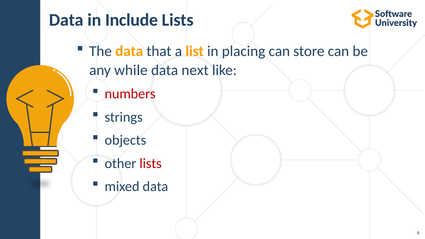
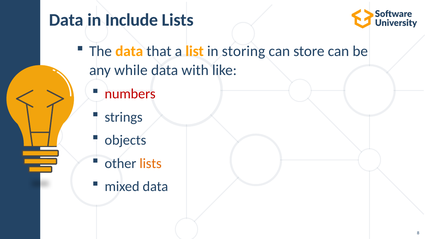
placing: placing -> storing (244, 51)
next: next -> with (195, 70)
lists colour: red -> orange (151, 163)
